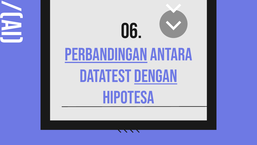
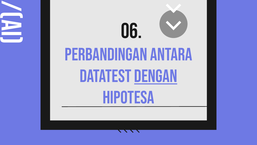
Perbandingan underline: present -> none (106, 55)
